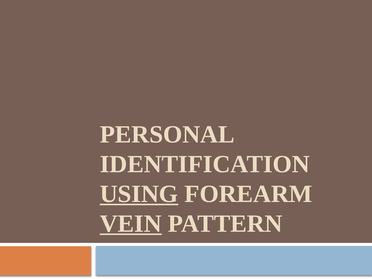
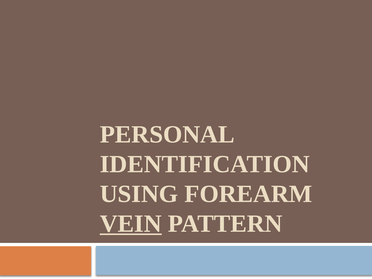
USING underline: present -> none (139, 194)
